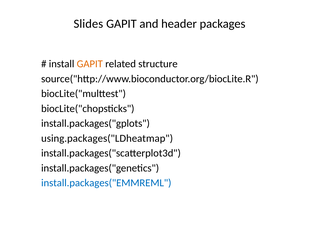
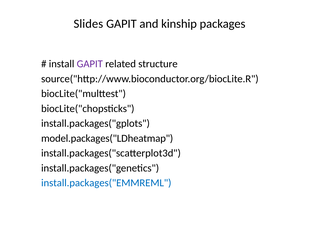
header: header -> kinship (179, 24)
GAPIT colour: orange -> purple (90, 64)
using.packages("LDheatmap: using.packages("LDheatmap -> model.packages("LDheatmap (107, 138)
